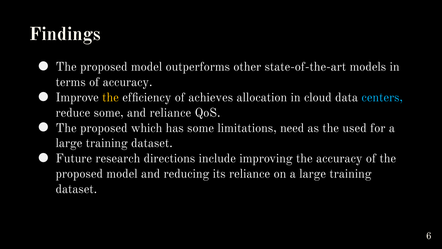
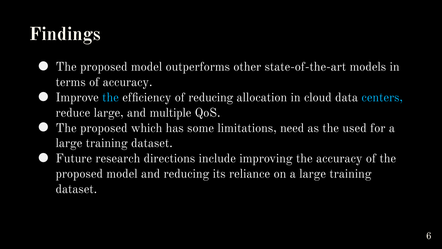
the colour: yellow -> light blue (111, 97)
of achieves: achieves -> reducing (211, 97)
reduce some: some -> large (109, 113)
and reliance: reliance -> multiple (171, 113)
